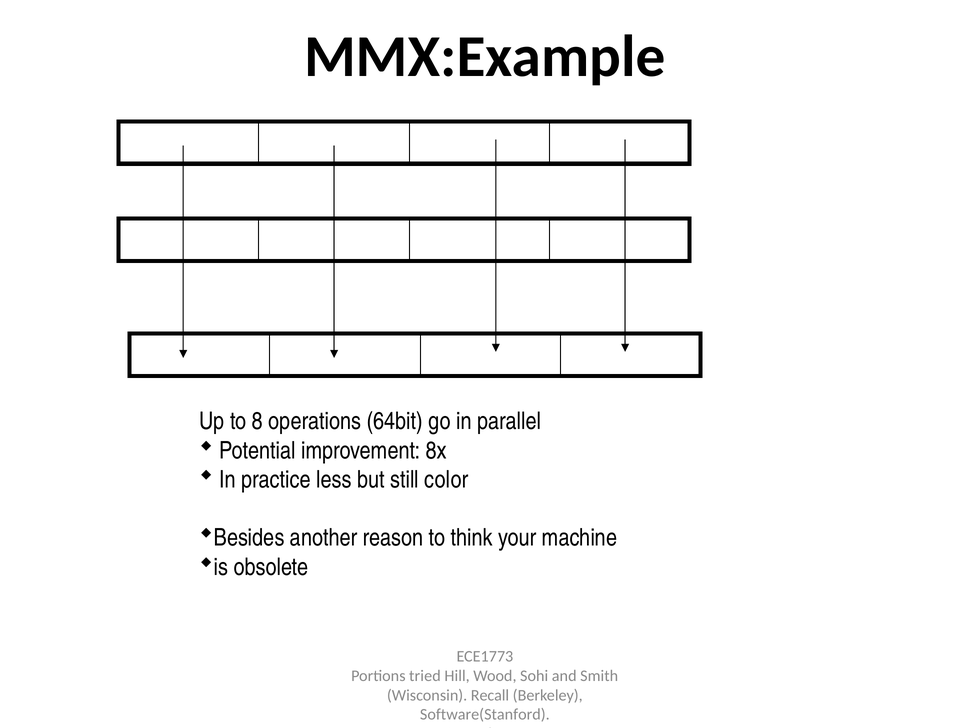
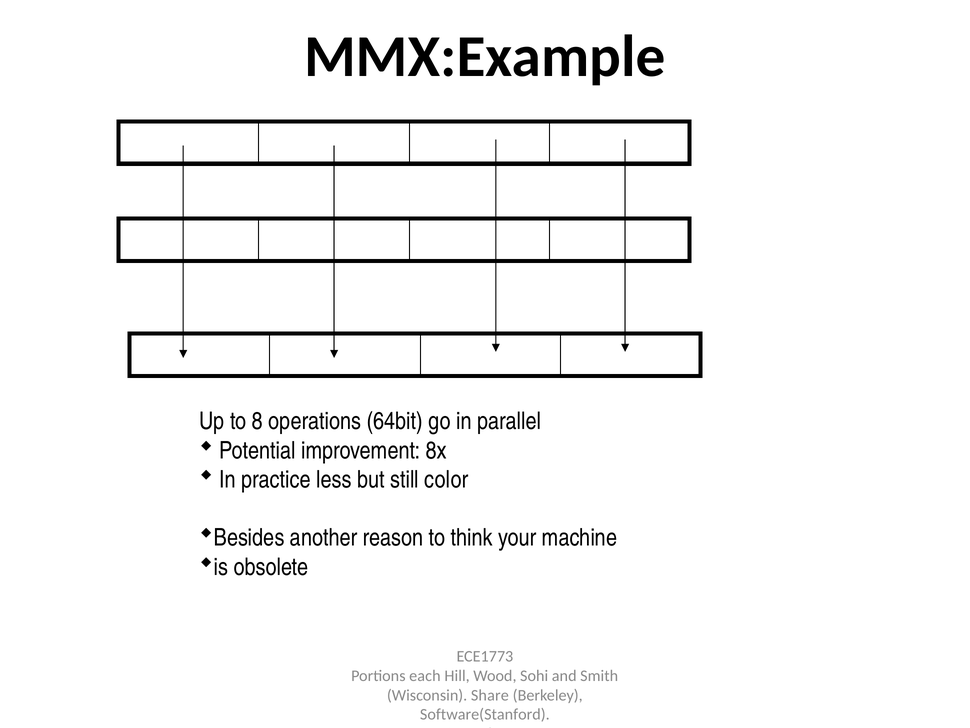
tried: tried -> each (425, 675)
Recall: Recall -> Share (490, 695)
